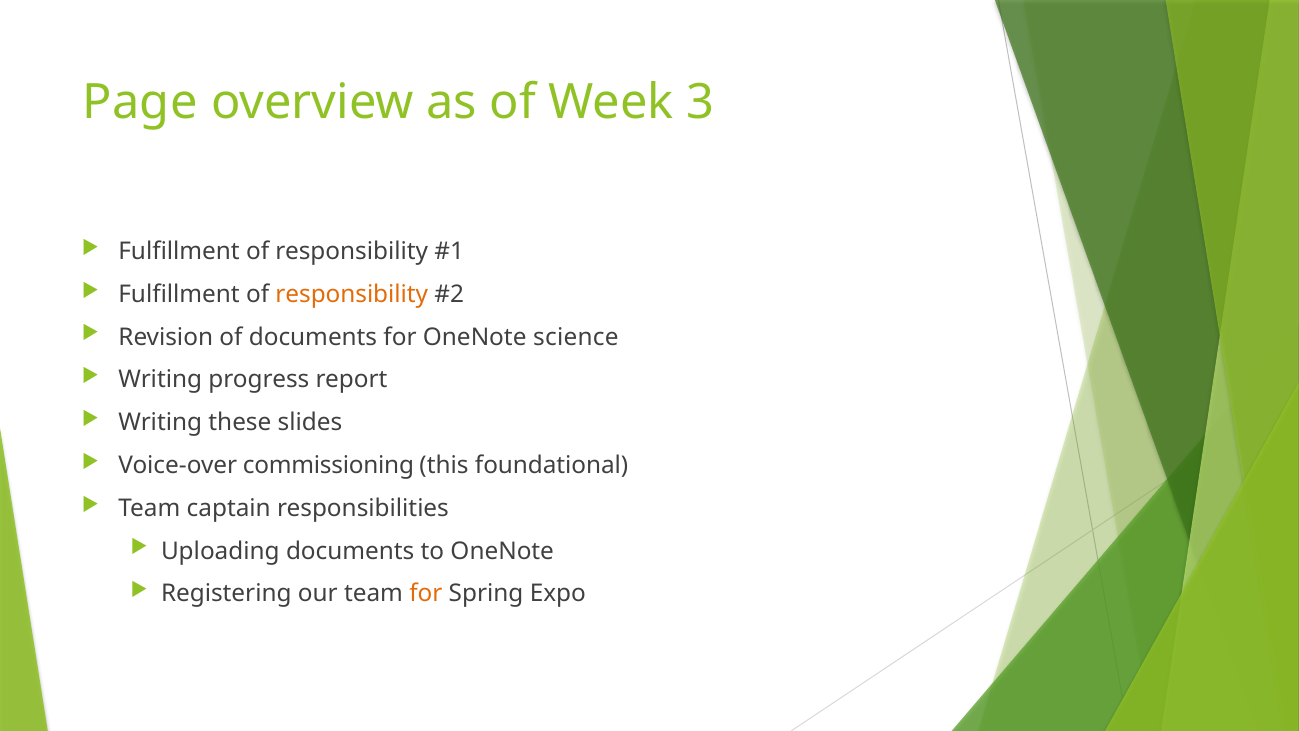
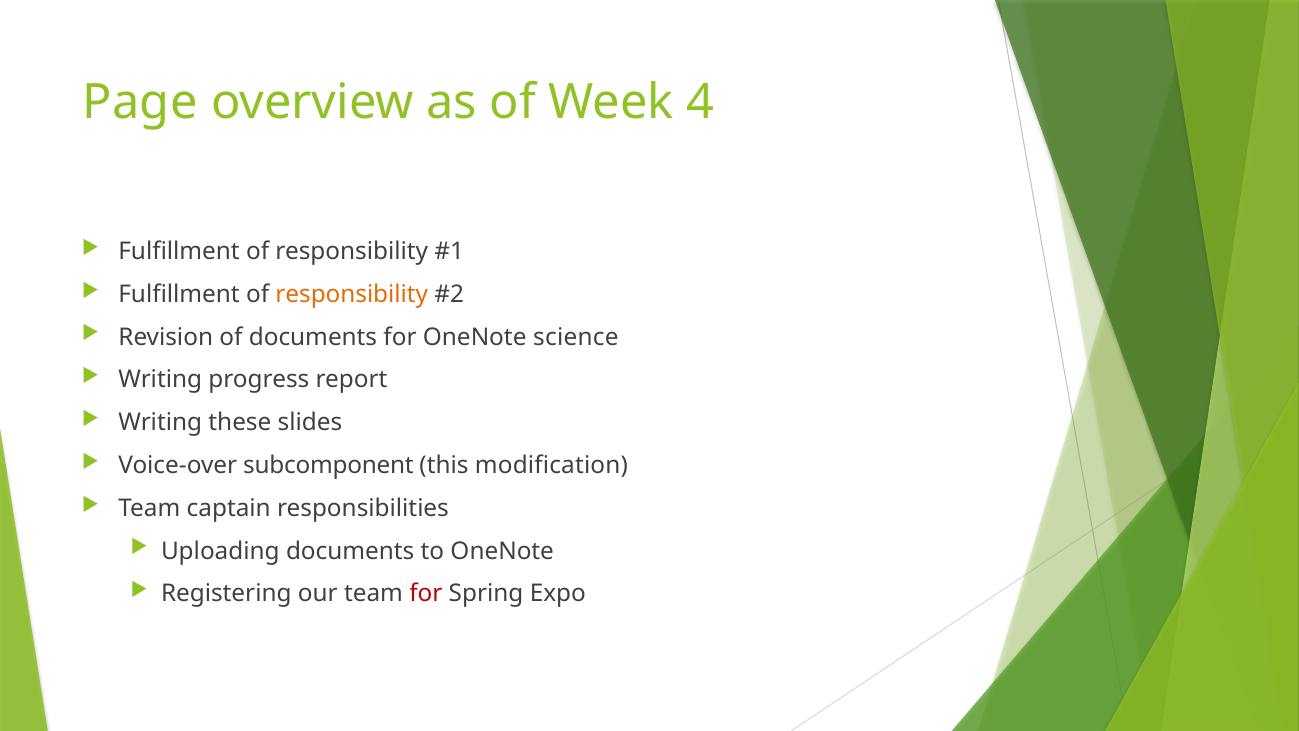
3: 3 -> 4 (701, 102)
commissioning: commissioning -> subcomponent (328, 465)
foundational: foundational -> modification (551, 465)
for colour: orange -> red (426, 594)
